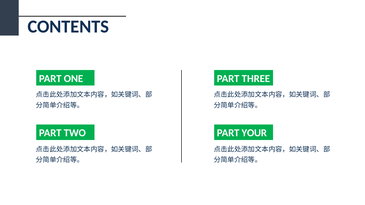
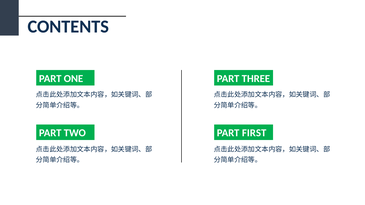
YOUR: YOUR -> FIRST (254, 133)
